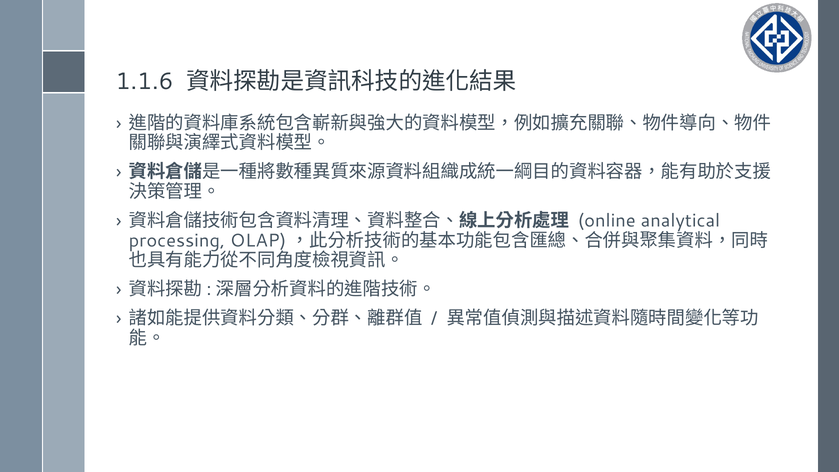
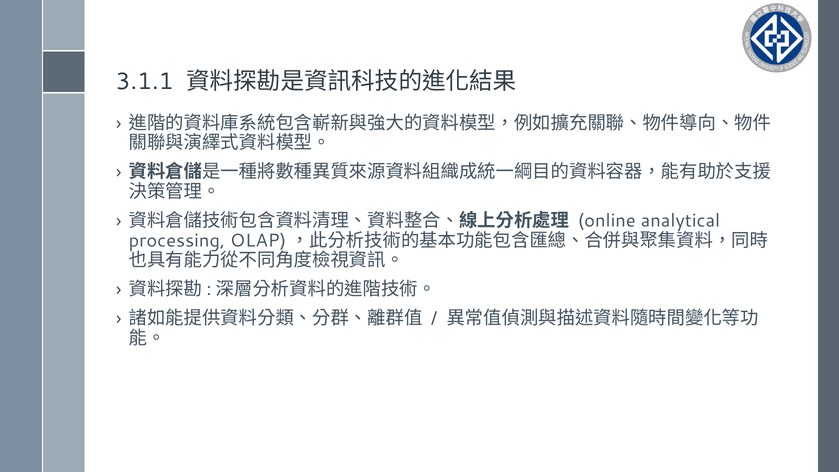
1.1.6: 1.1.6 -> 3.1.1 (145, 81)
